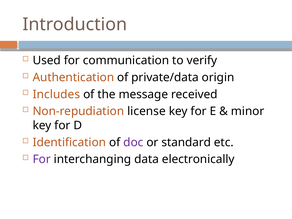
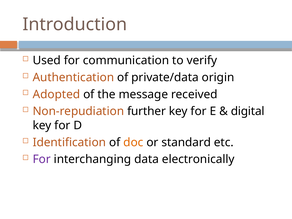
Includes: Includes -> Adopted (56, 94)
license: license -> further (147, 111)
minor: minor -> digital (248, 111)
doc colour: purple -> orange (133, 142)
